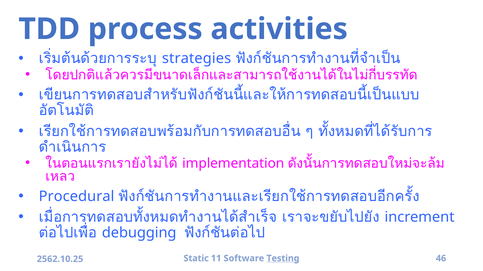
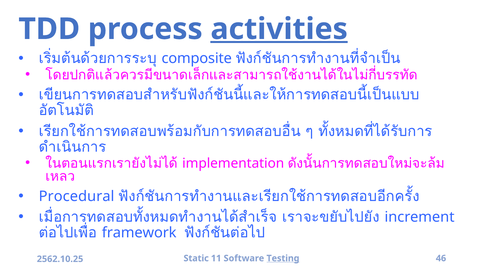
activities underline: none -> present (279, 29)
strategies: strategies -> composite (197, 59)
debugging: debugging -> framework (139, 233)
